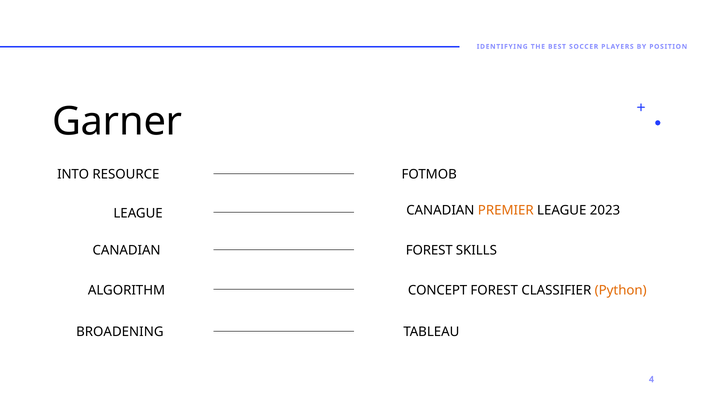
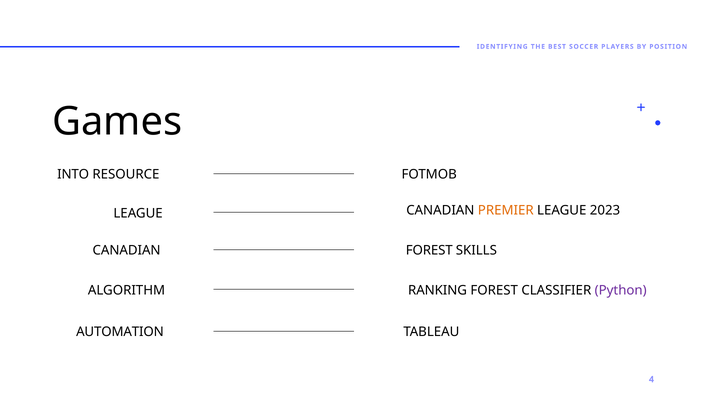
Garner: Garner -> Games (117, 122)
CONCEPT: CONCEPT -> RANKING (438, 290)
Python colour: orange -> purple (621, 290)
BROADENING: BROADENING -> AUTOMATION (120, 332)
